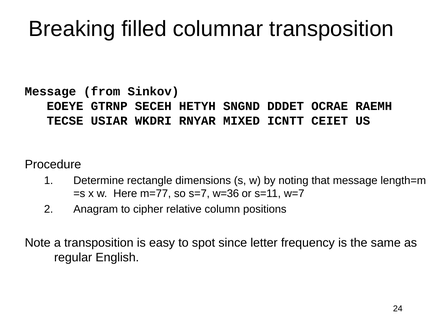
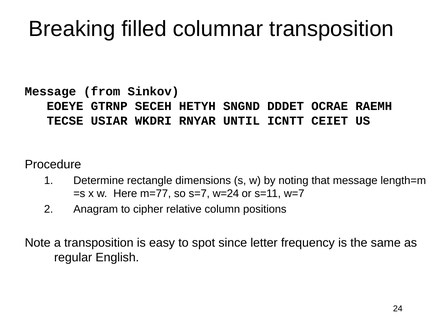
MIXED: MIXED -> UNTIL (241, 121)
w=36: w=36 -> w=24 (226, 194)
